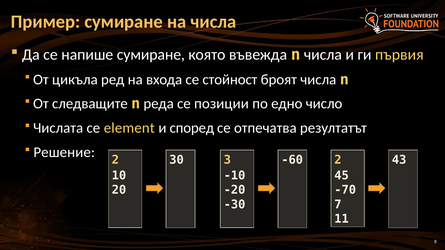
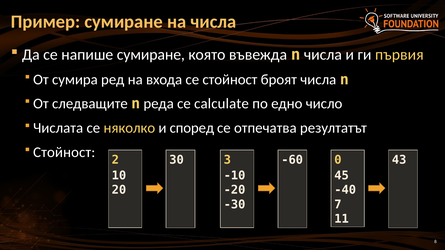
цикъла: цикъла -> сумира (75, 80)
позиции: позиции -> calculate (221, 104)
element: element -> няколко (129, 128)
Решение: Решение -> Стойност (64, 152)
30 2: 2 -> 0 (338, 160)
-70: -70 -> -40 (345, 190)
